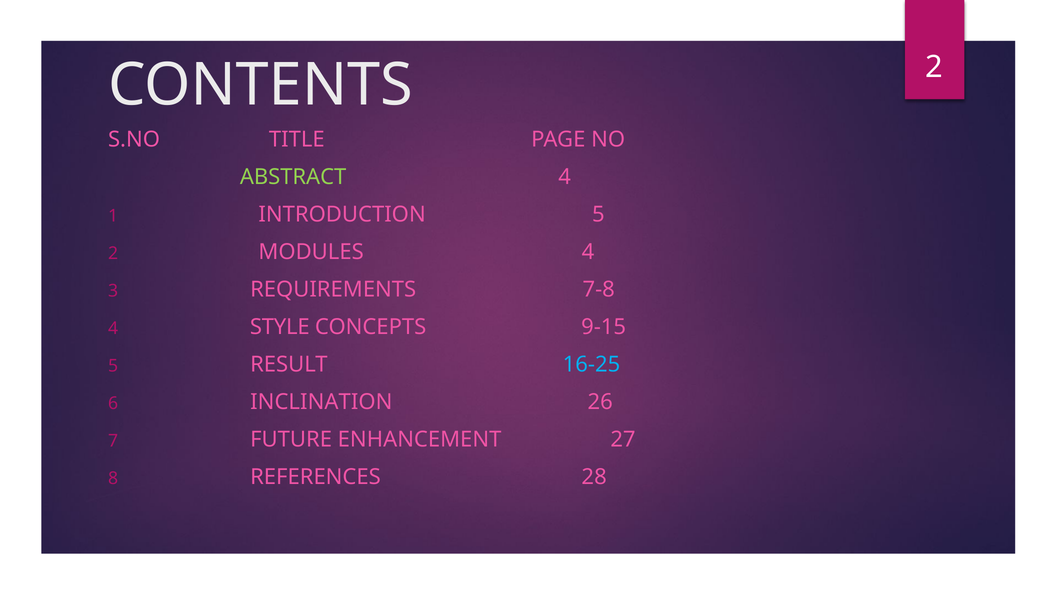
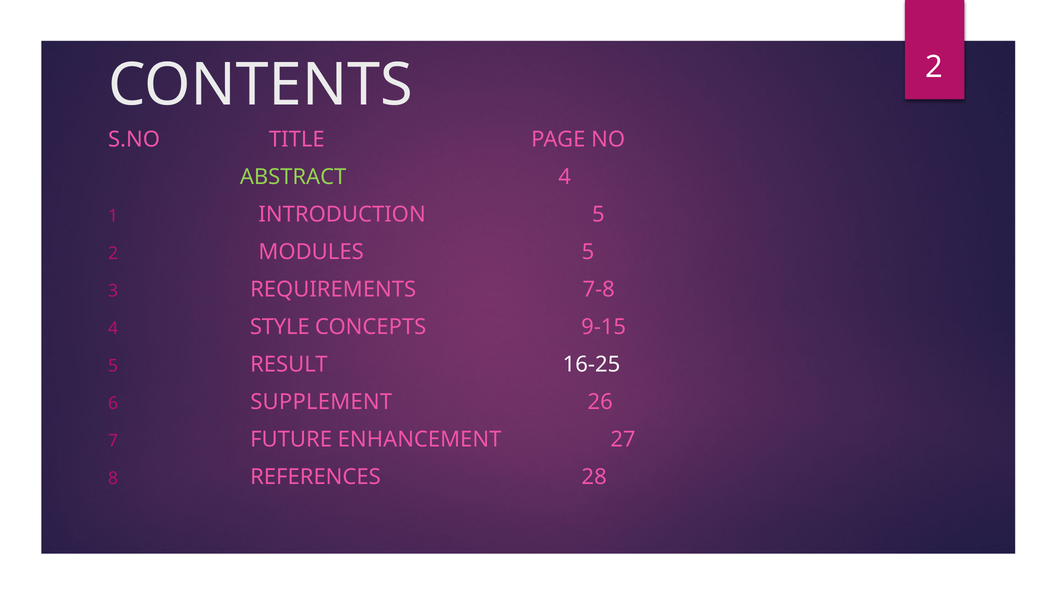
MODULES 4: 4 -> 5 (588, 252)
16-25 colour: light blue -> white (592, 364)
INCLINATION: INCLINATION -> SUPPLEMENT (321, 402)
